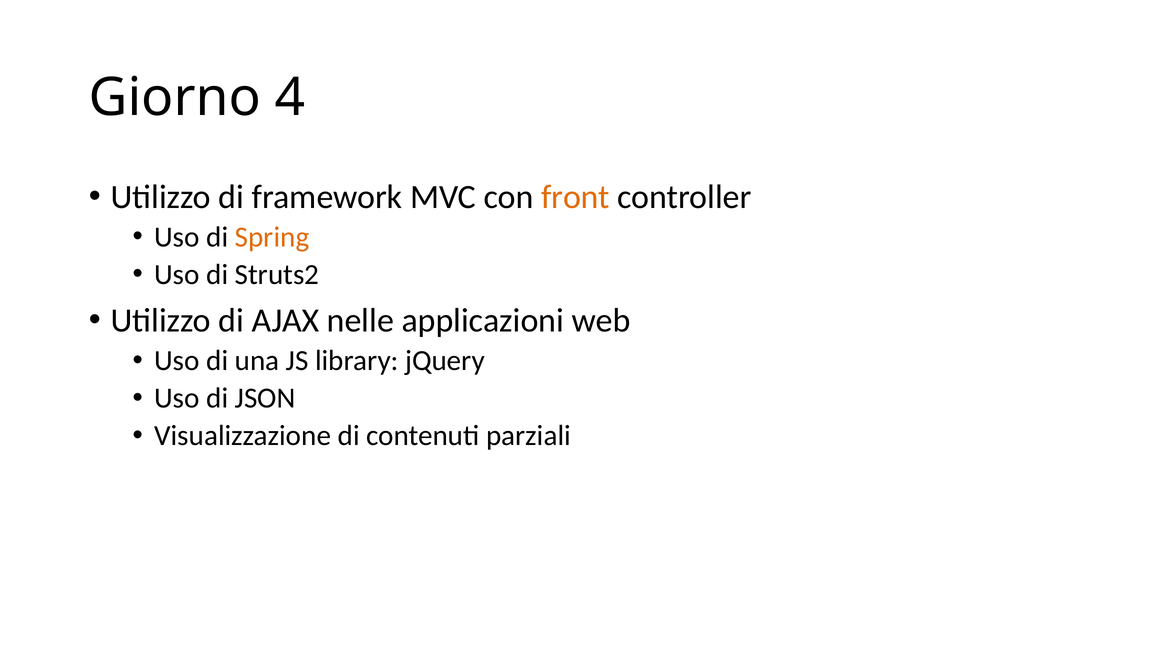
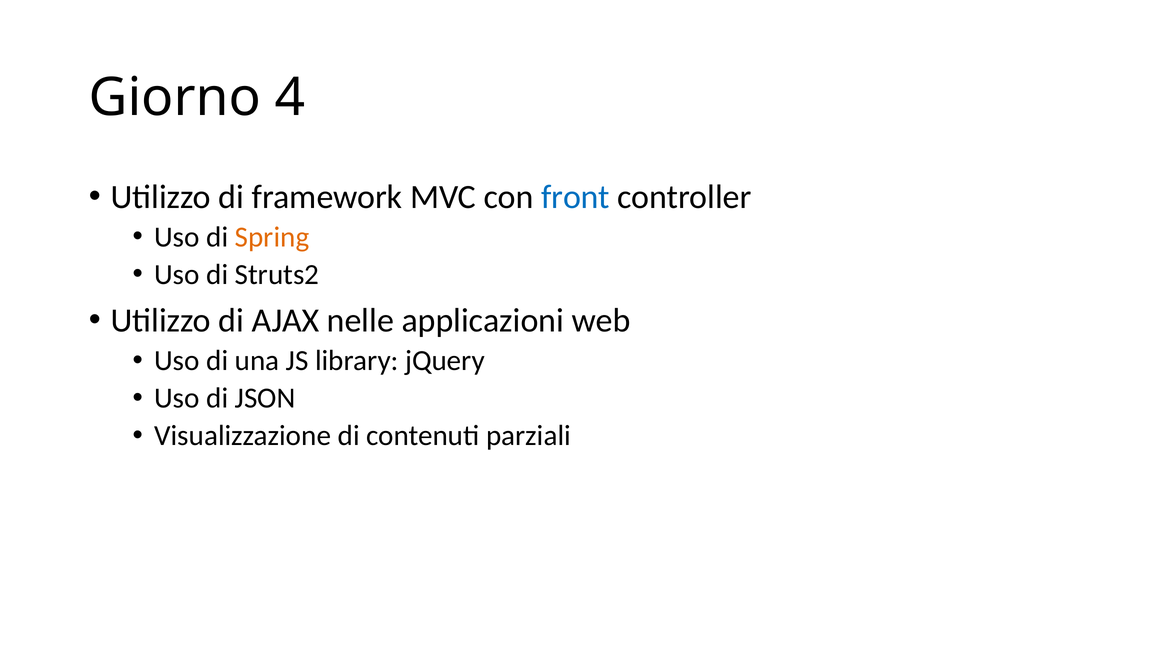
front colour: orange -> blue (575, 197)
